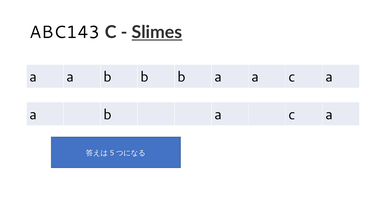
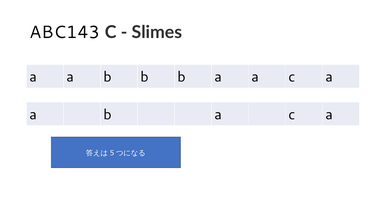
Slimes underline: present -> none (157, 32)
